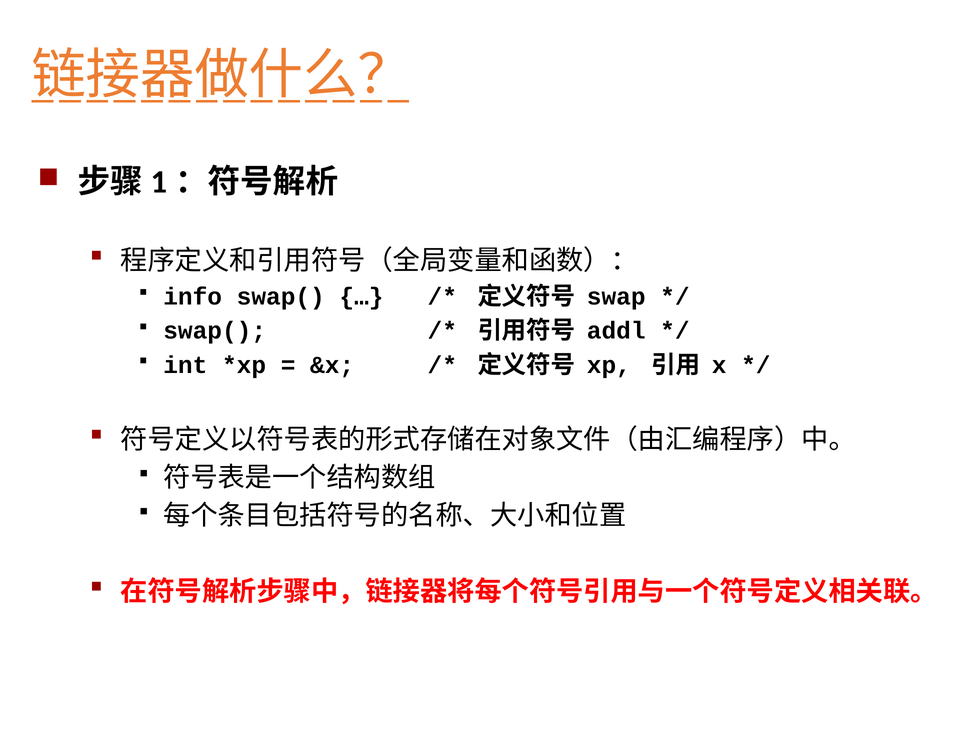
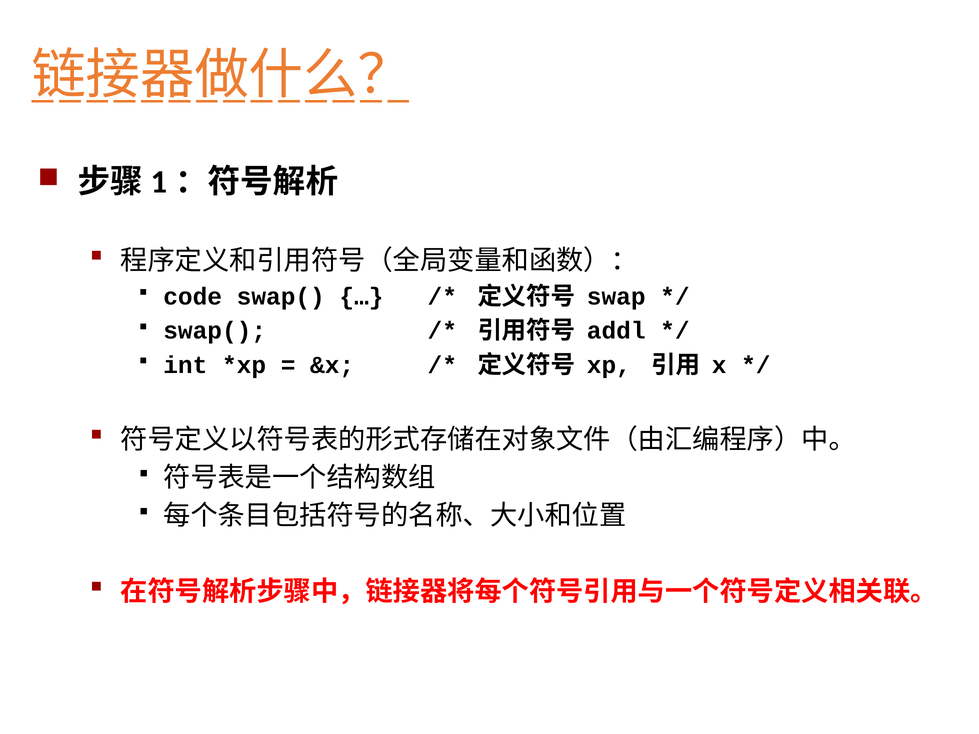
info: info -> code (193, 297)
